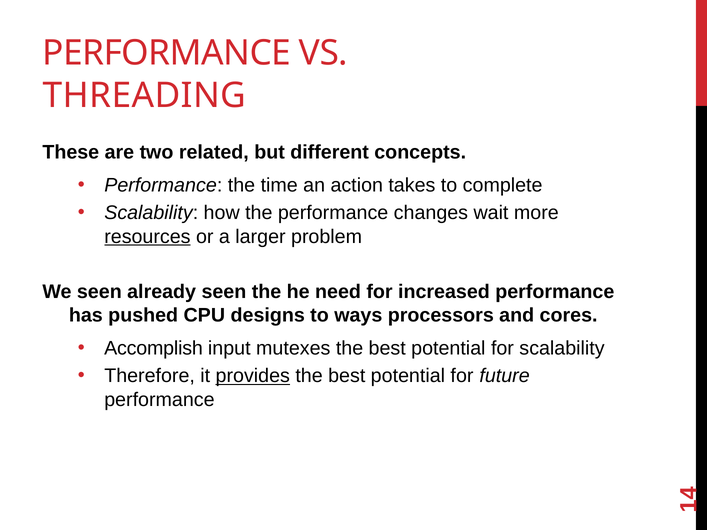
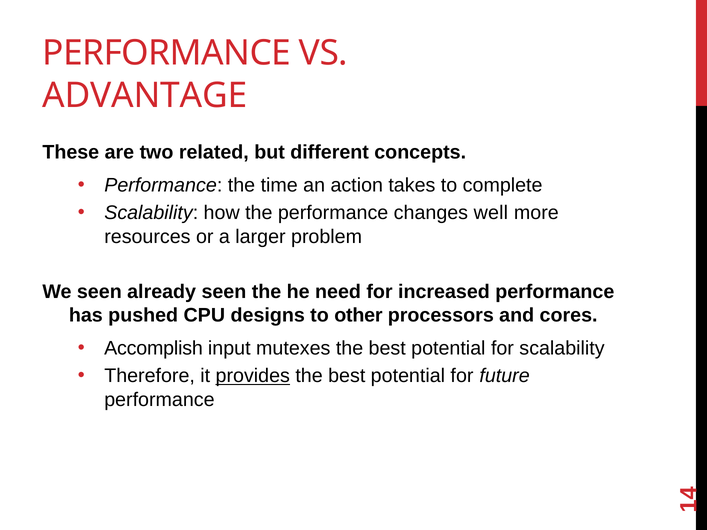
THREADING: THREADING -> ADVANTAGE (145, 96)
wait: wait -> well (491, 213)
resources underline: present -> none (147, 237)
ways: ways -> other (358, 315)
